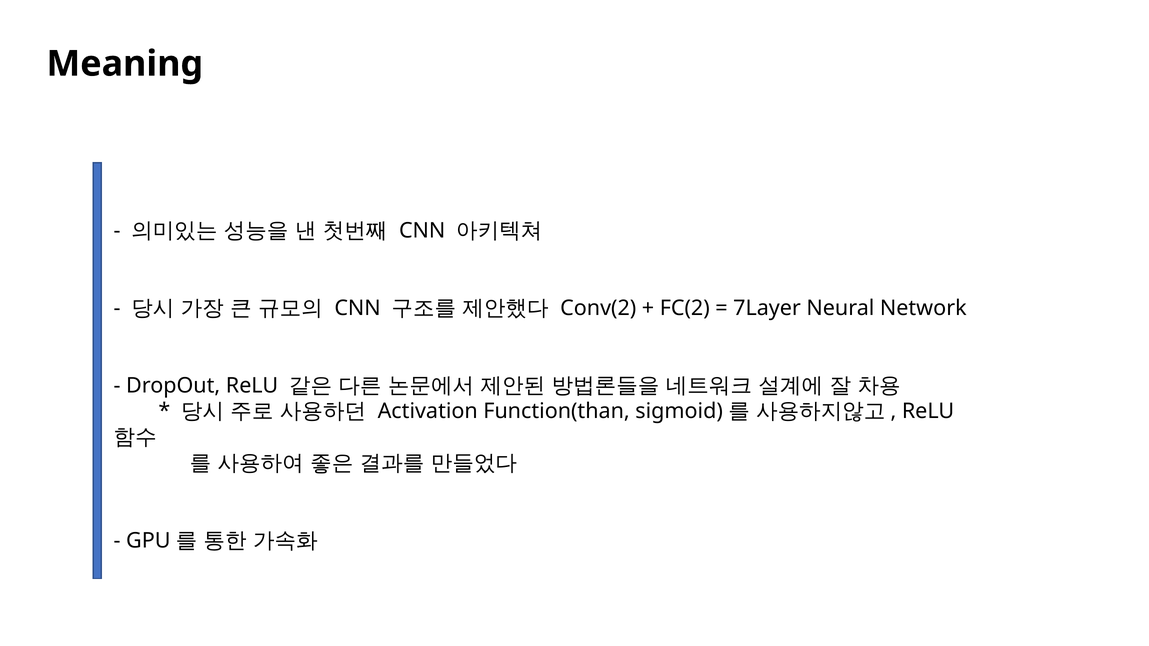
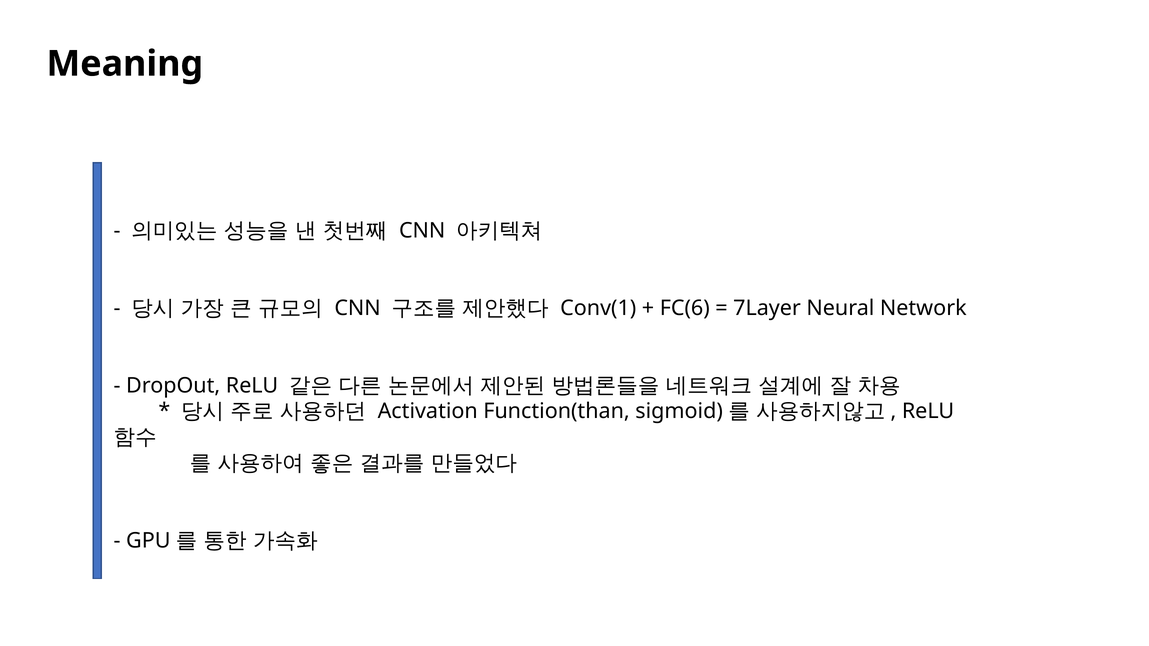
Conv(2: Conv(2 -> Conv(1 (598, 308)
FC(2: FC(2 -> FC(6 (685, 308)
